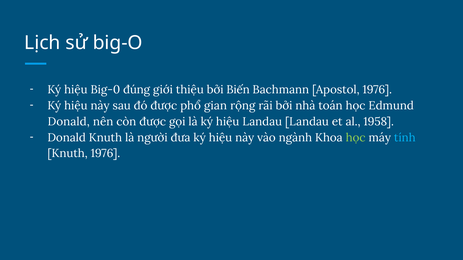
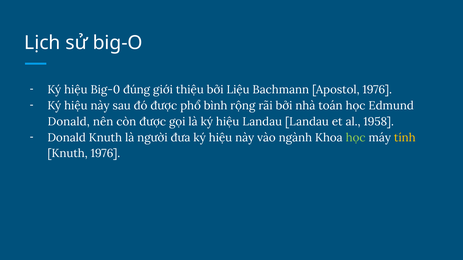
Biến: Biến -> Liệu (238, 90)
gian: gian -> bình (216, 106)
tính colour: light blue -> yellow (405, 138)
